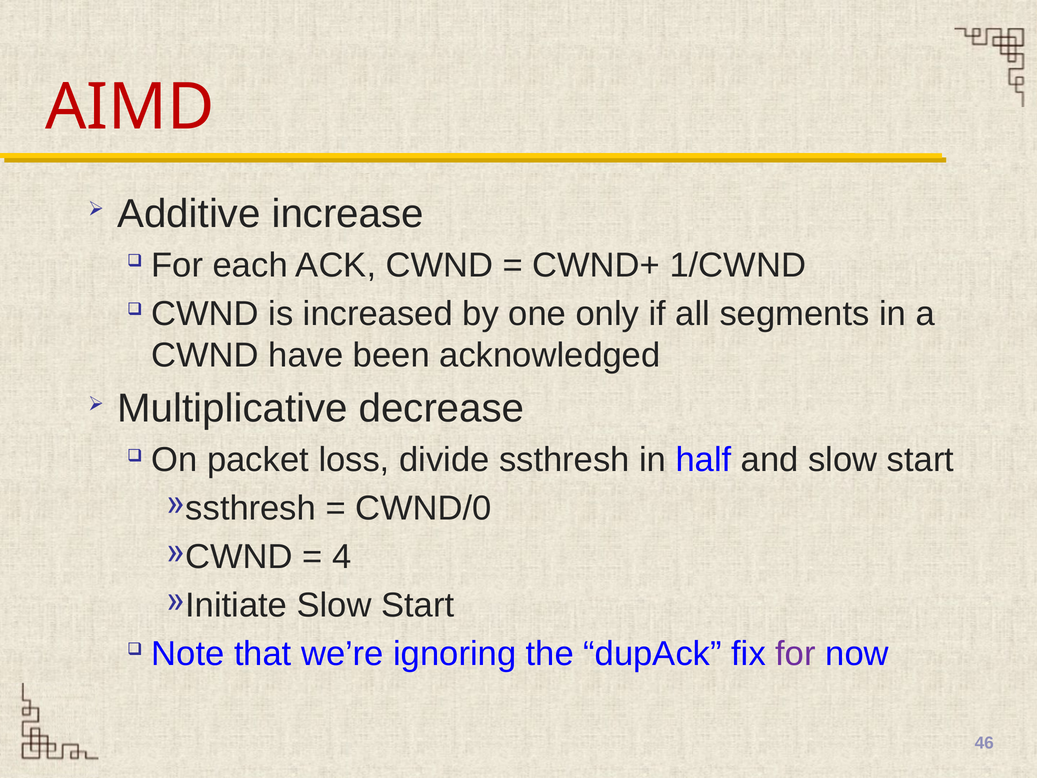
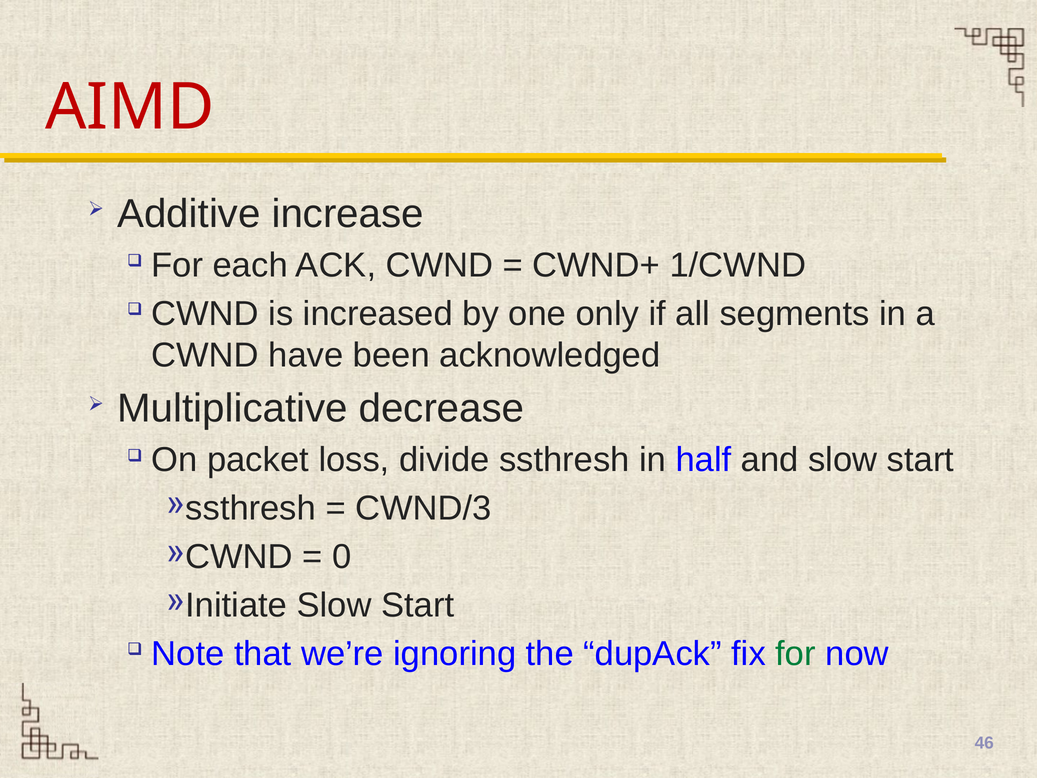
CWND/0: CWND/0 -> CWND/3 (423, 508)
4: 4 -> 0 (342, 557)
for colour: purple -> green (796, 653)
